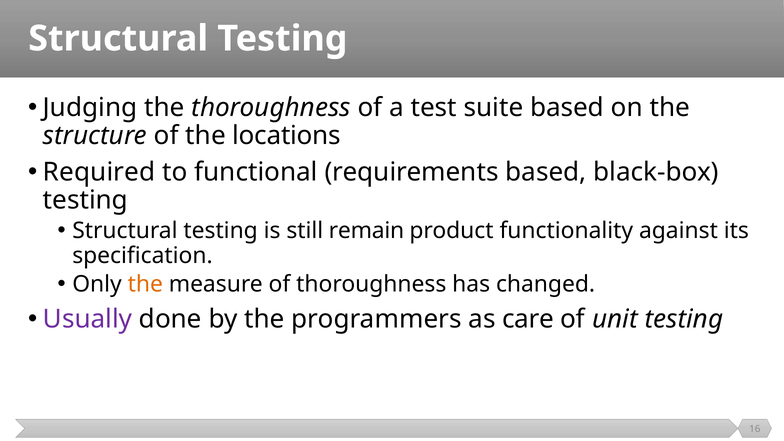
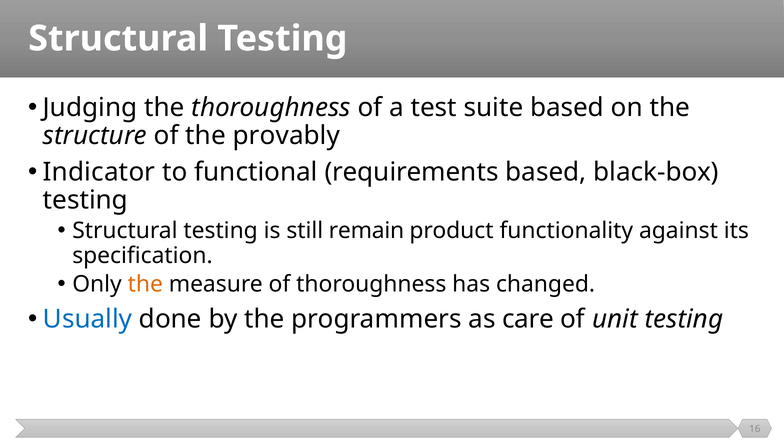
locations: locations -> provably (286, 136)
Required: Required -> Indicator (99, 172)
Usually colour: purple -> blue (88, 319)
